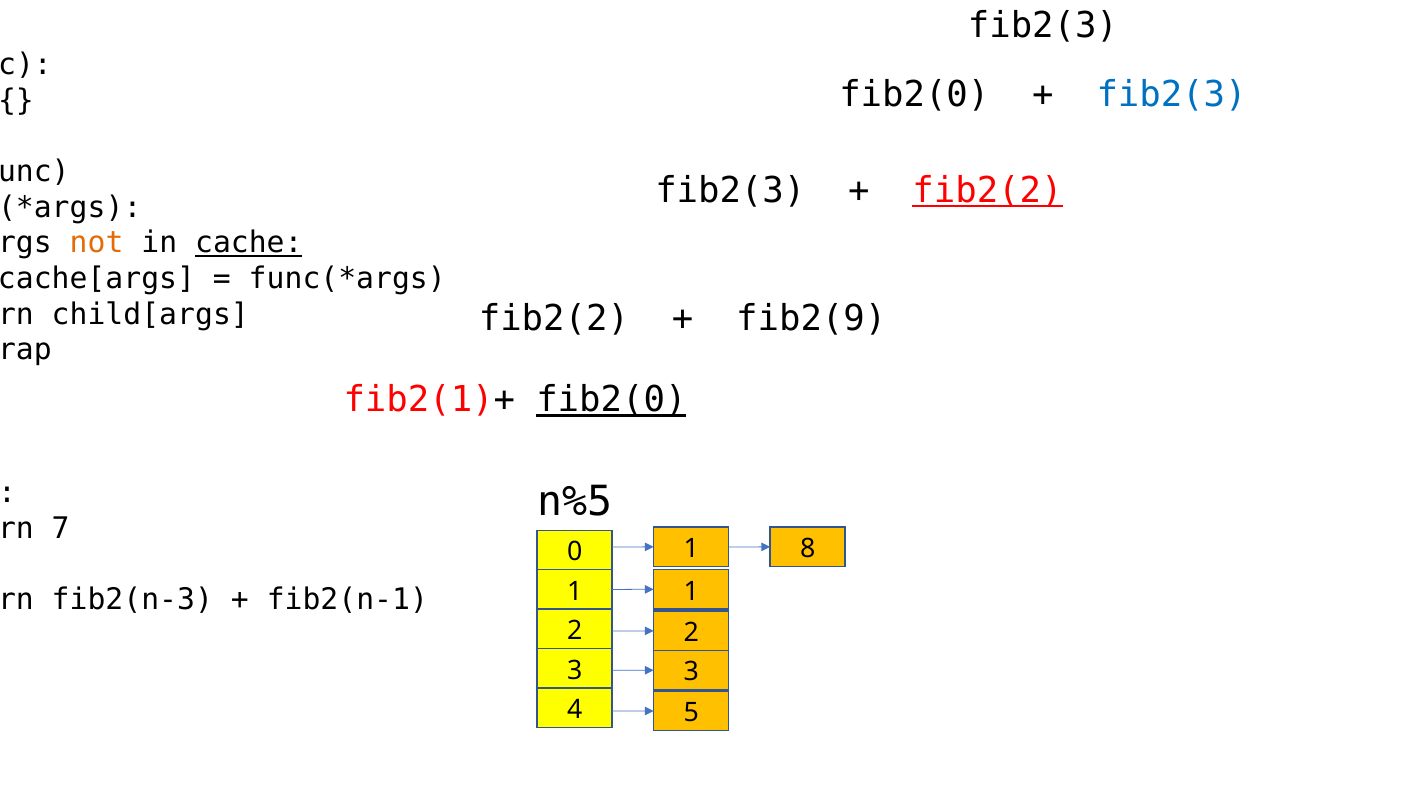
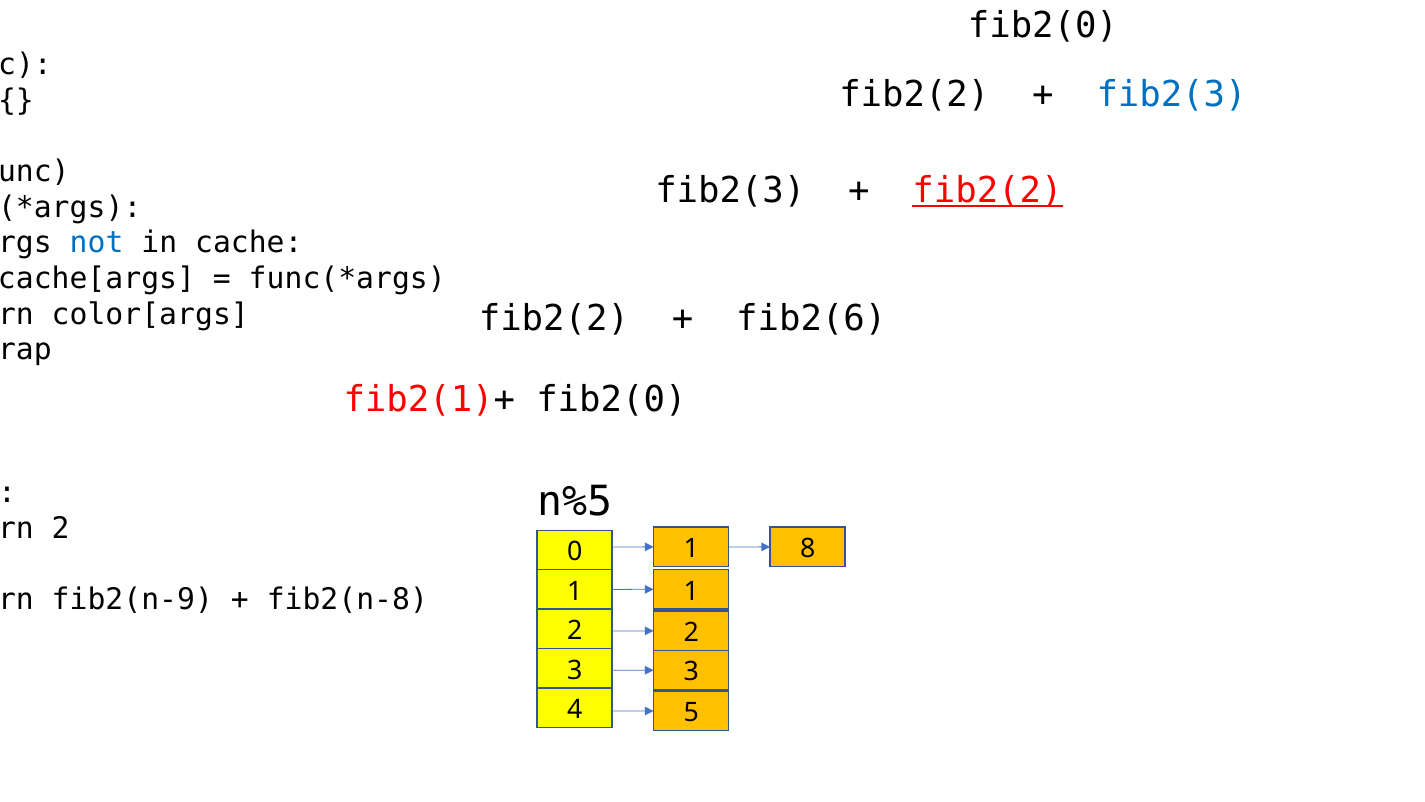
fib2(3: fib2(3 -> fib2(0 (1043, 26)
fib2(0: fib2(0 -> fib2(2 (914, 95)
not colour: orange -> blue (97, 243)
cache underline: present -> none (249, 243)
child[args: child[args -> color[args (150, 314)
fib2(9: fib2(9 -> fib2(6 (811, 318)
fib2(0 underline: present -> none (611, 400)
7: 7 -> 2 (61, 528)
fib2(n-3: fib2(n-3 -> fib2(n-9 (132, 599)
fib2(n-1: fib2(n-1 -> fib2(n-8 (347, 599)
